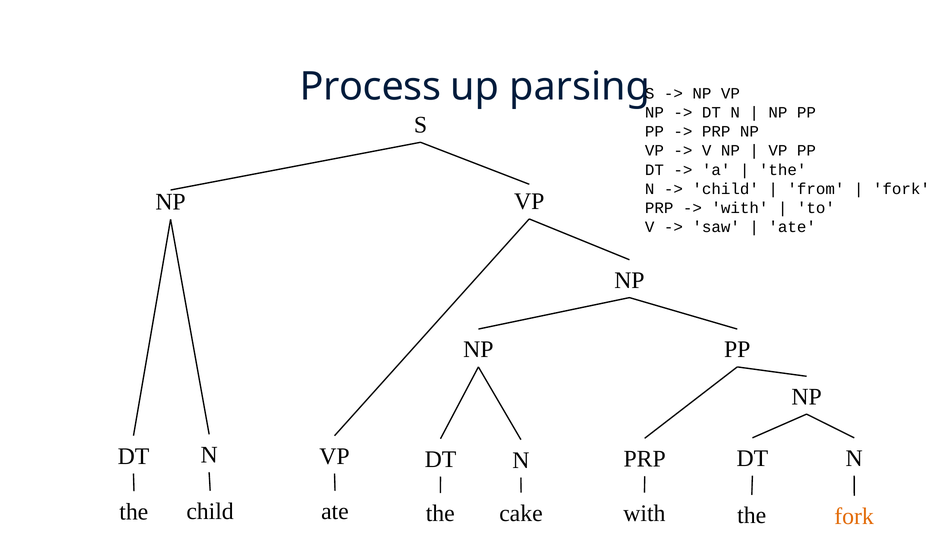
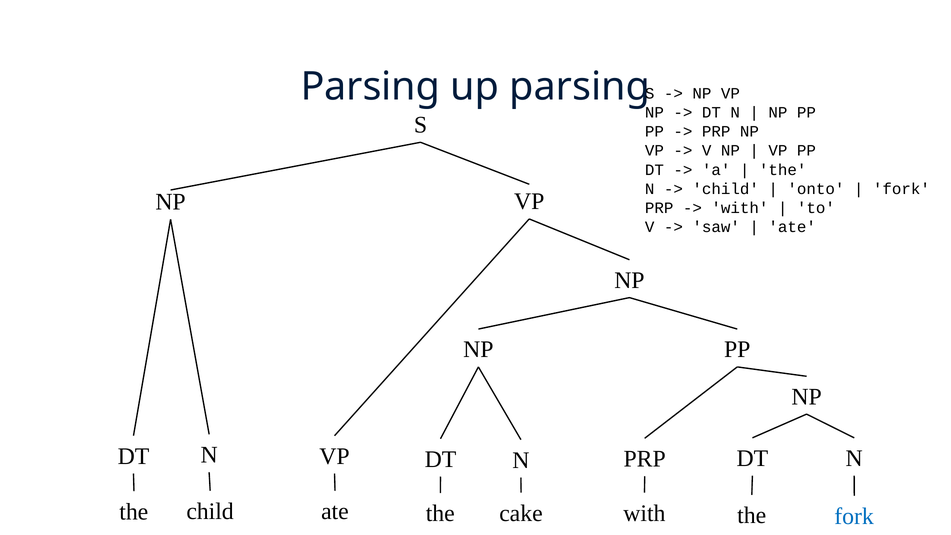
Process: Process -> Parsing (370, 87)
from: from -> onto (816, 189)
fork colour: orange -> blue (854, 516)
